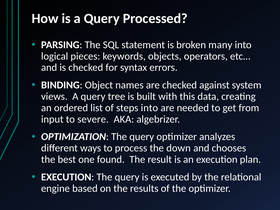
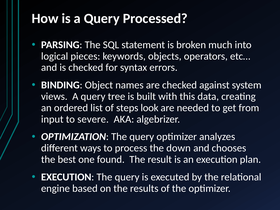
many: many -> much (220, 45)
steps into: into -> look (150, 108)
